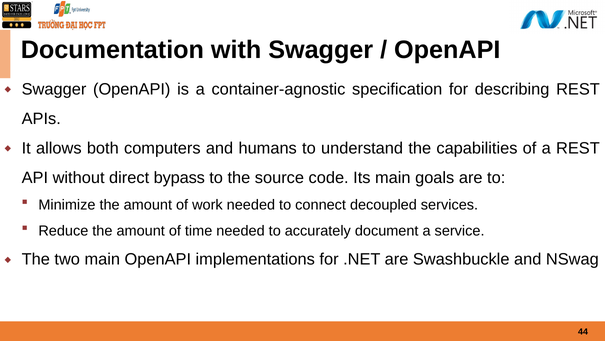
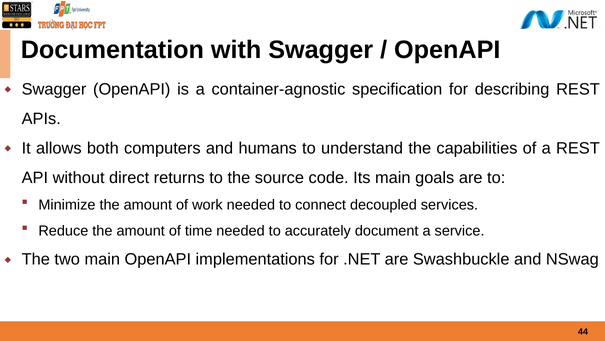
bypass: bypass -> returns (179, 177)
